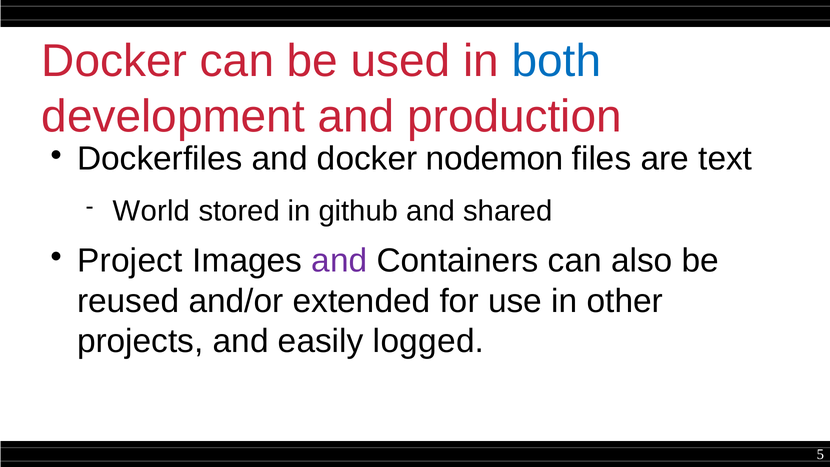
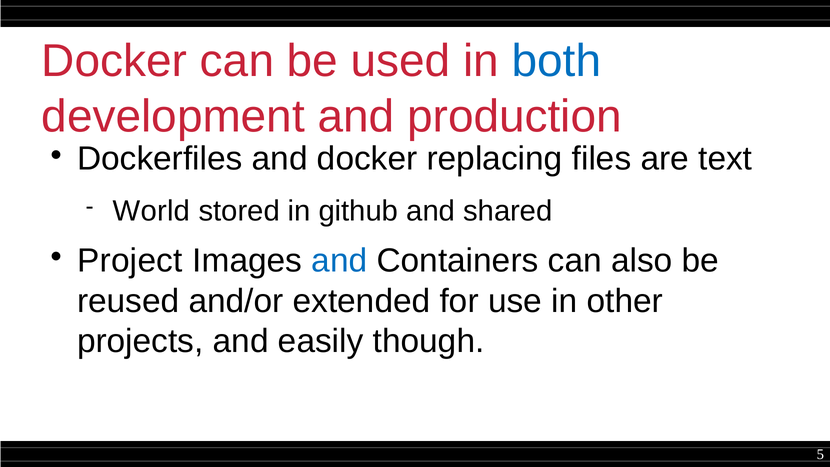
nodemon: nodemon -> replacing (495, 159)
and colour: purple -> blue (339, 261)
logged: logged -> though (429, 341)
